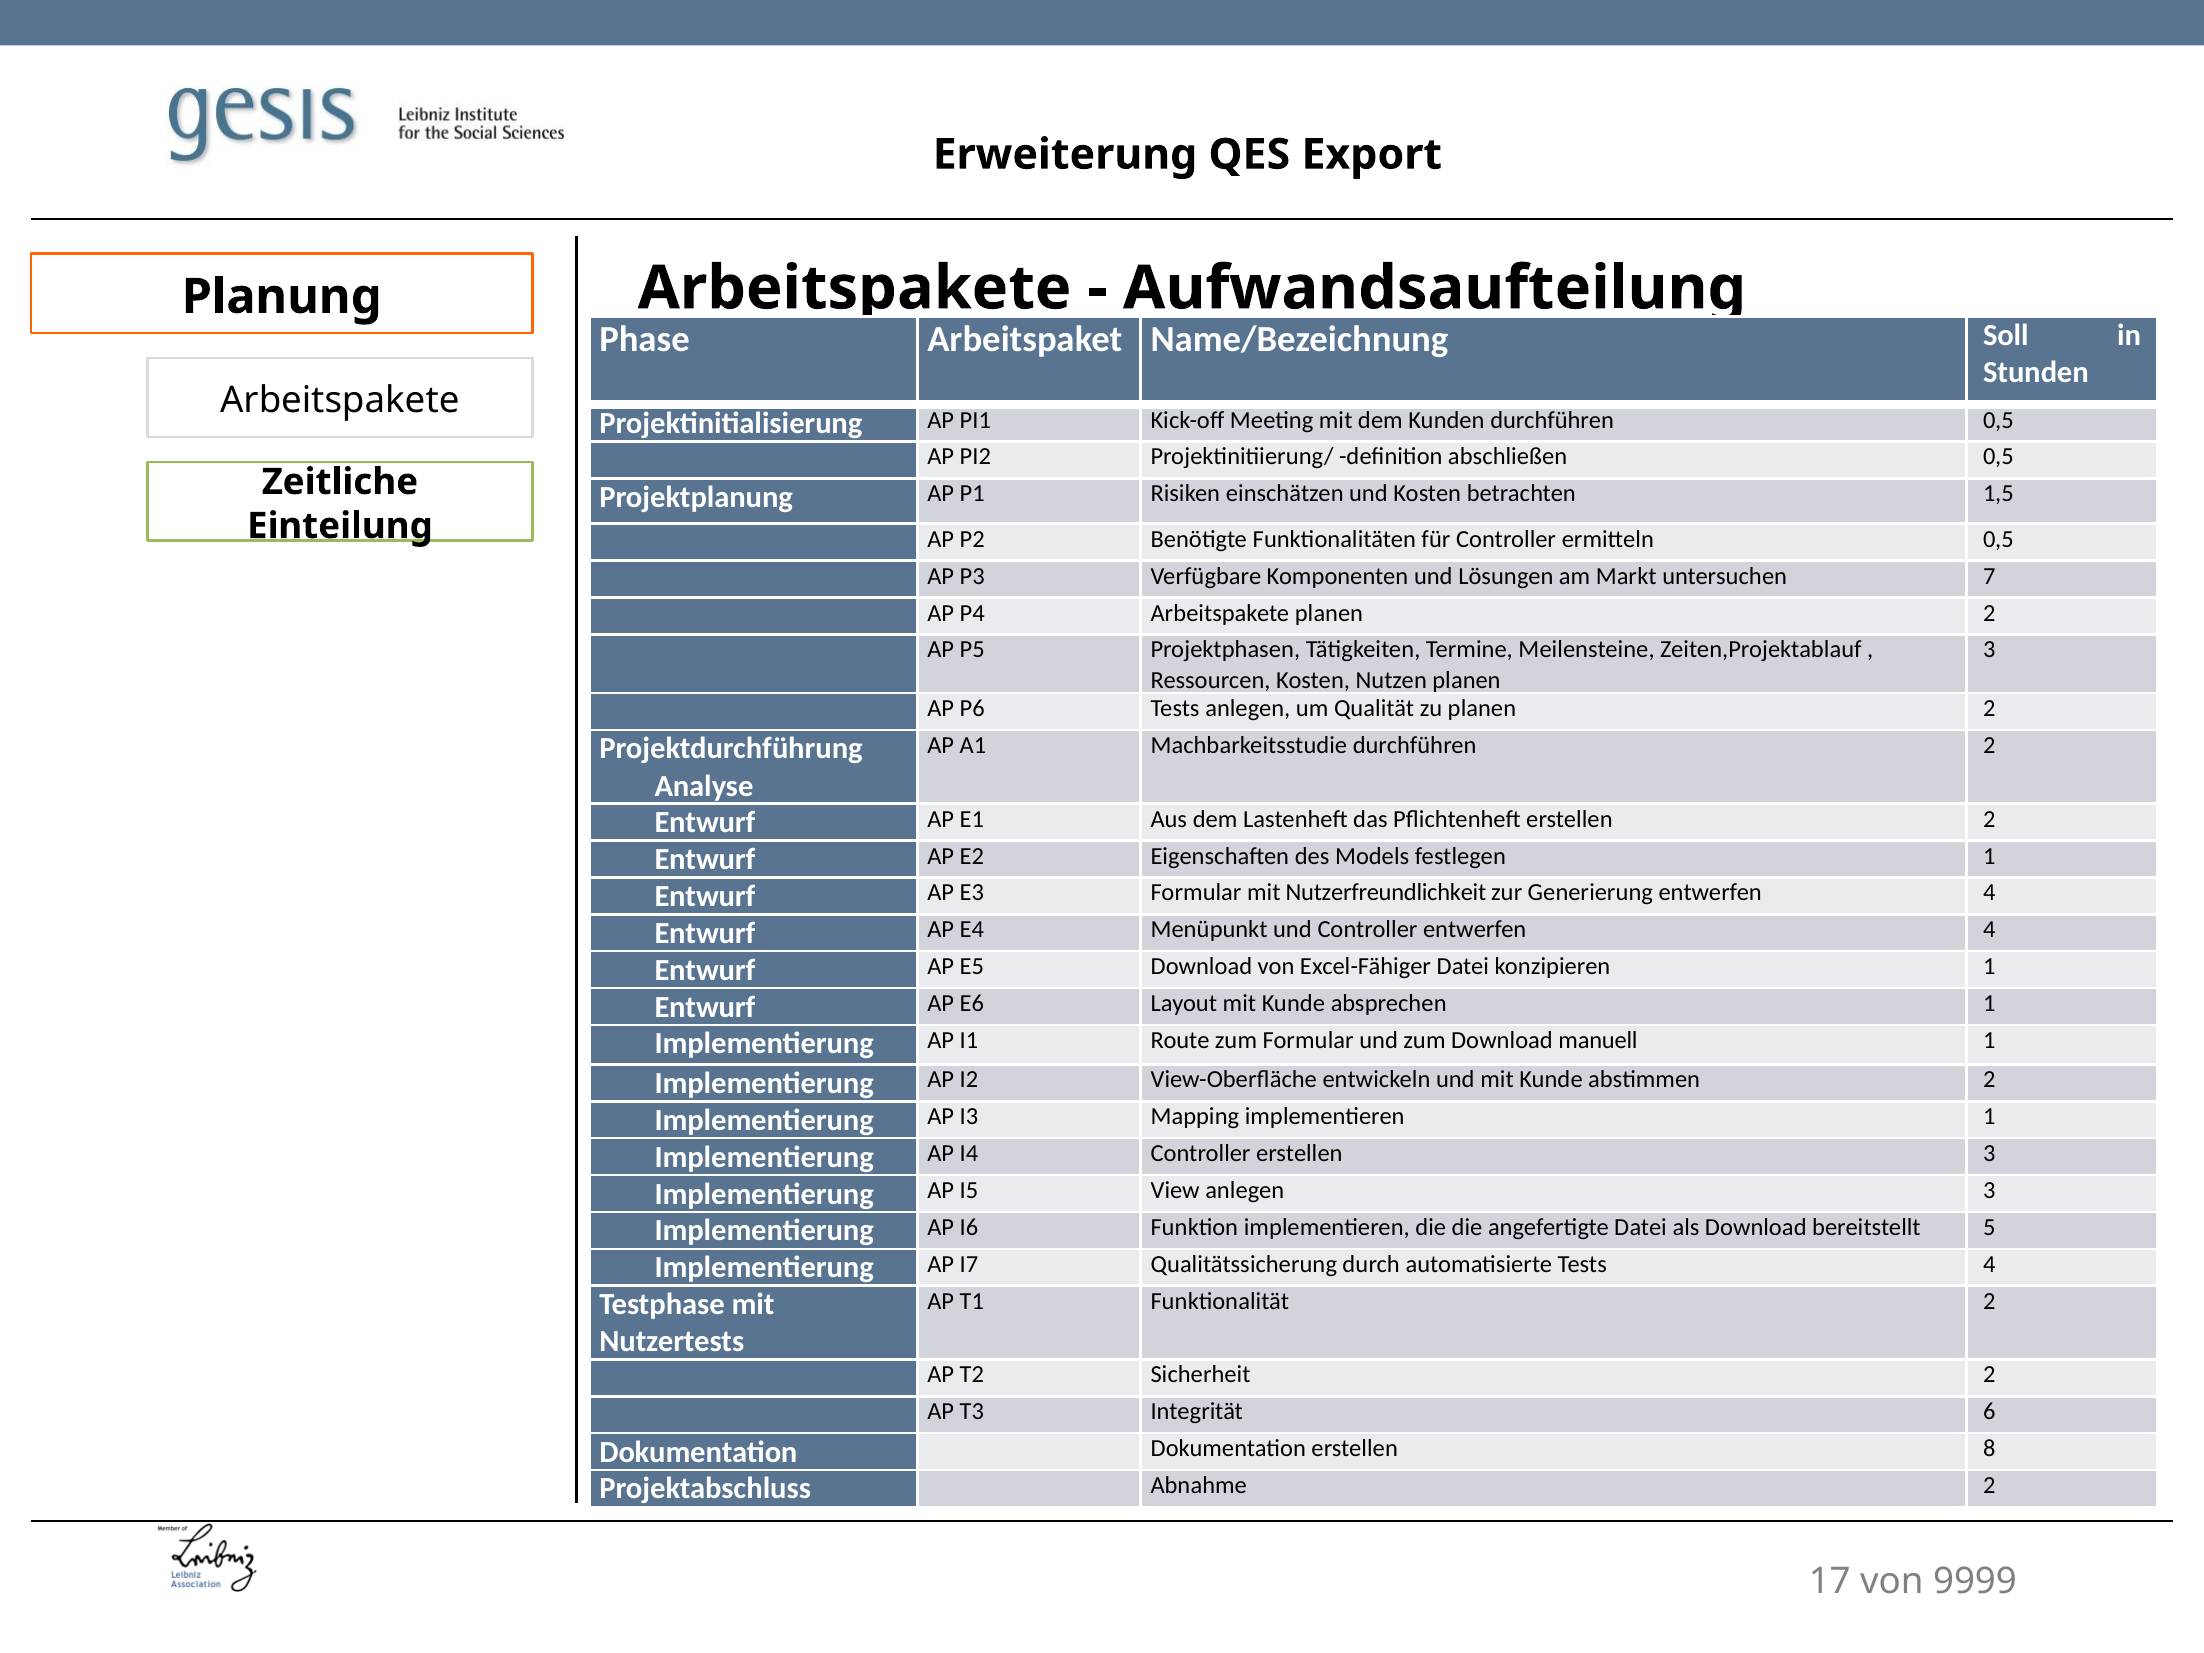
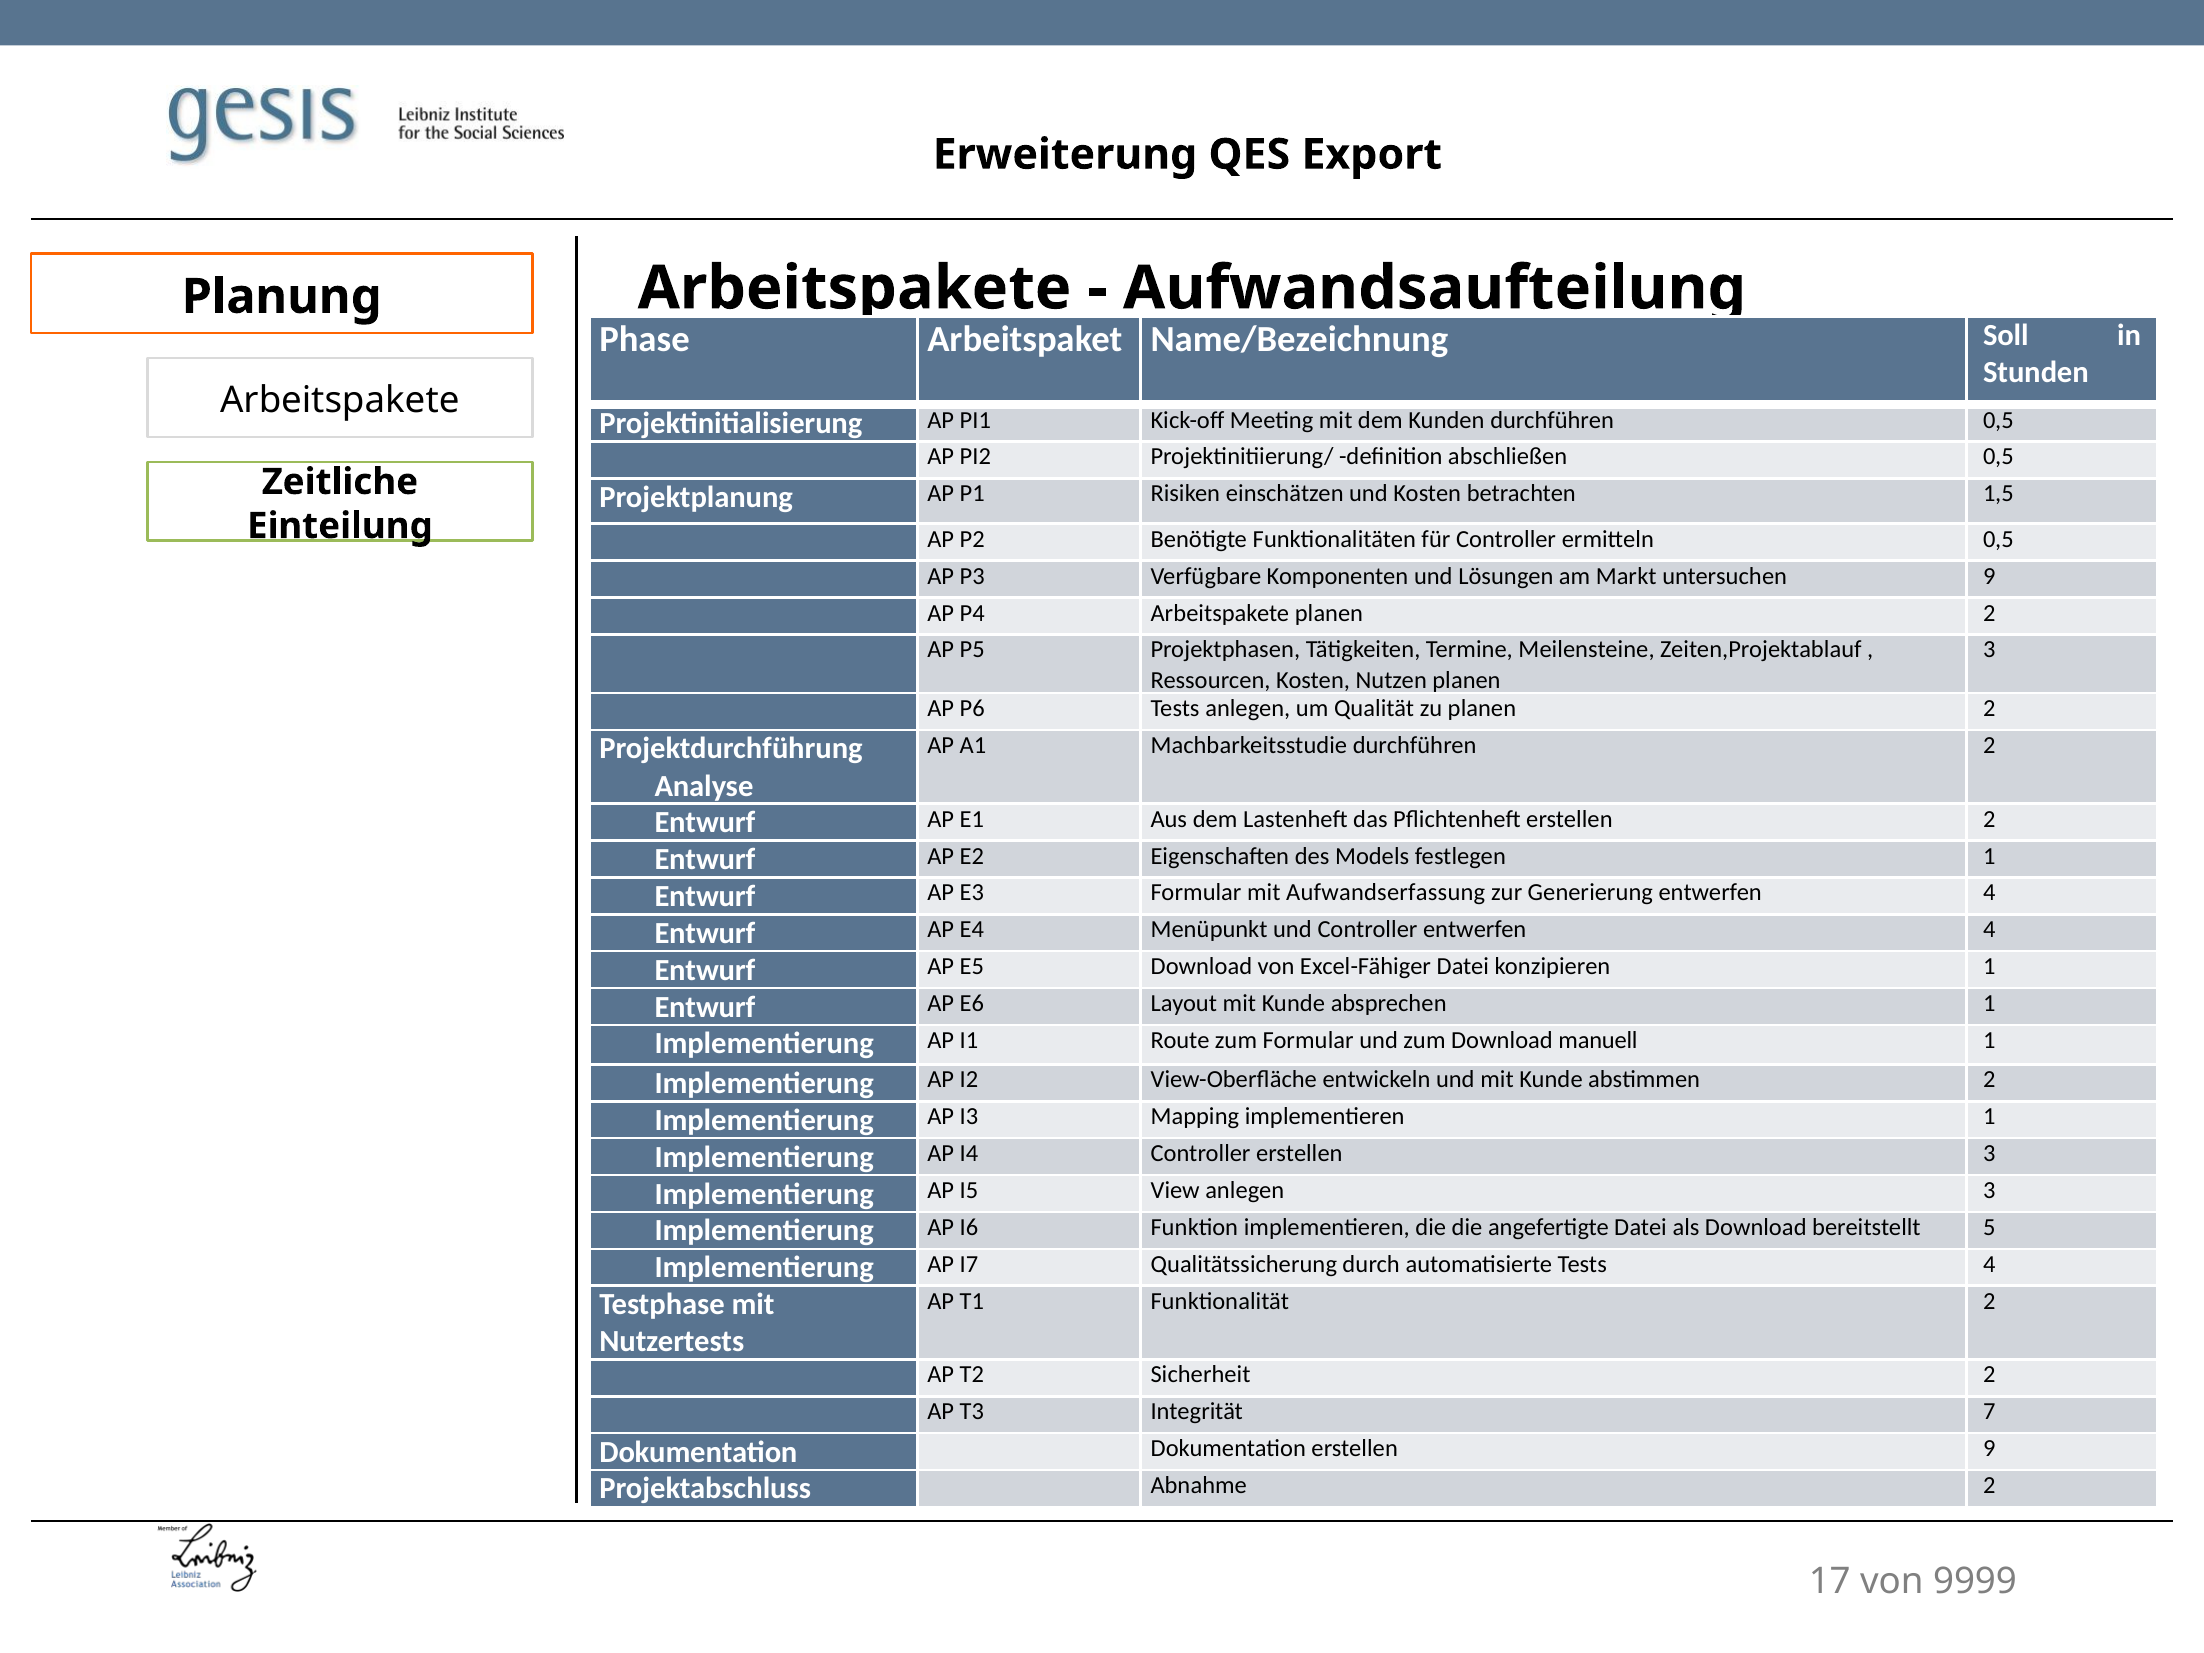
untersuchen 7: 7 -> 9 (1989, 576)
Nutzerfreundlichkeit: Nutzerfreundlichkeit -> Aufwandserfassung (1386, 893)
6: 6 -> 7 (1989, 1412)
erstellen 8: 8 -> 9 (1989, 1449)
